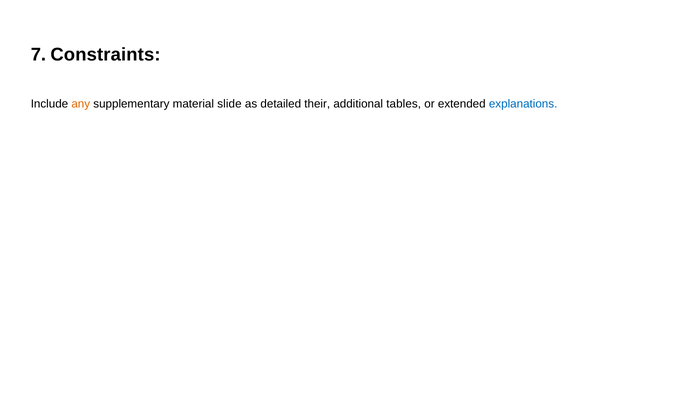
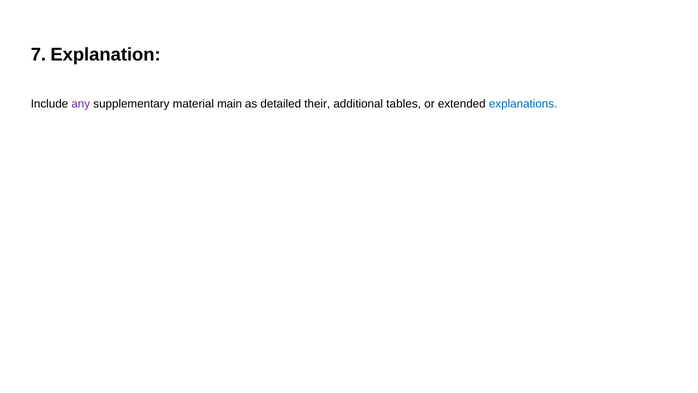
Constraints: Constraints -> Explanation (106, 55)
any colour: orange -> purple (81, 104)
slide: slide -> main (230, 104)
